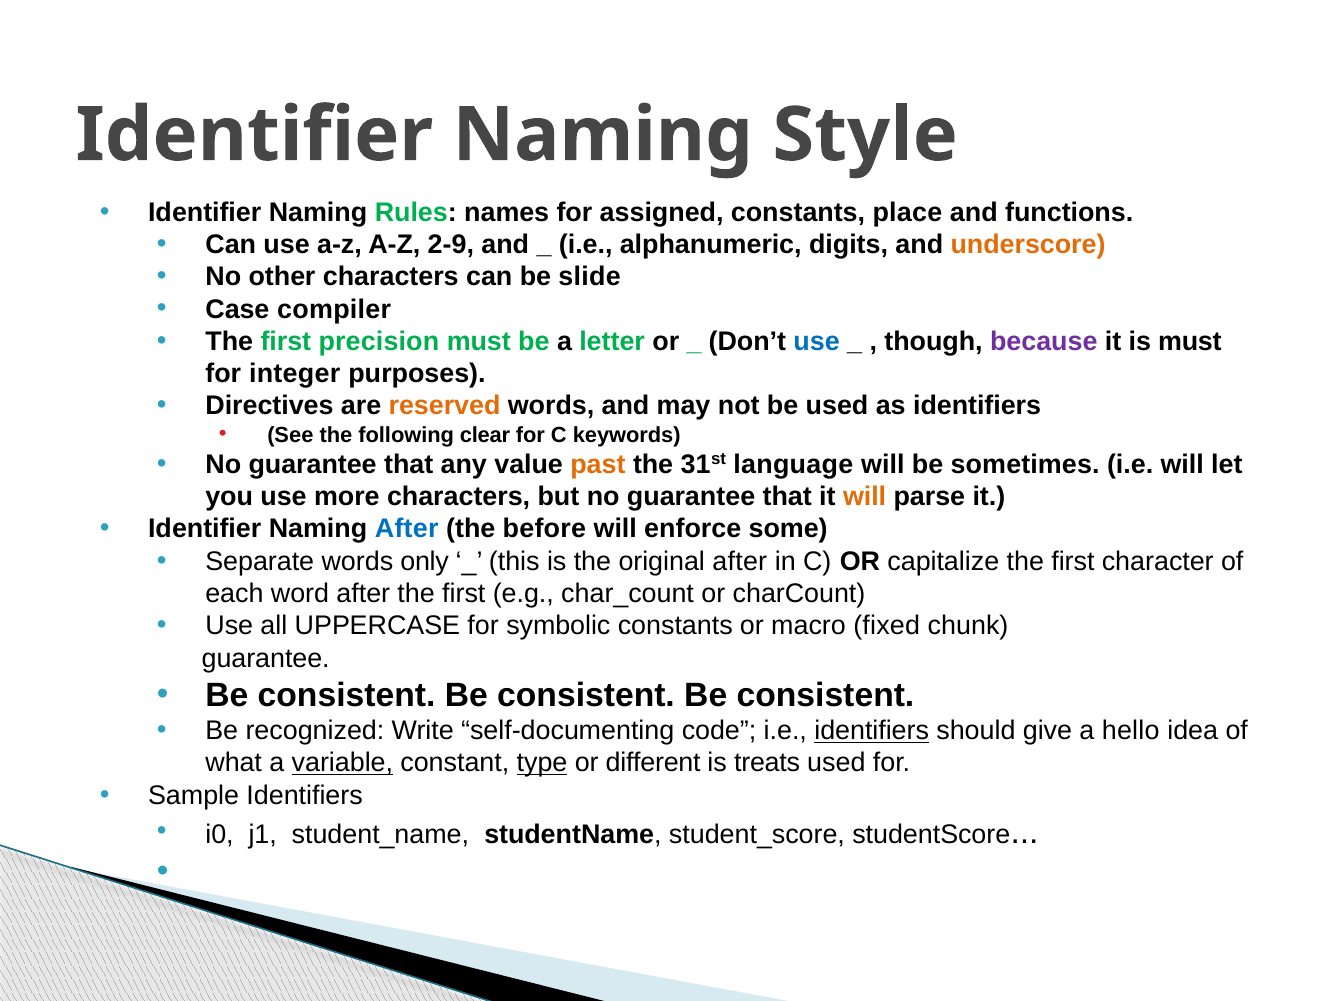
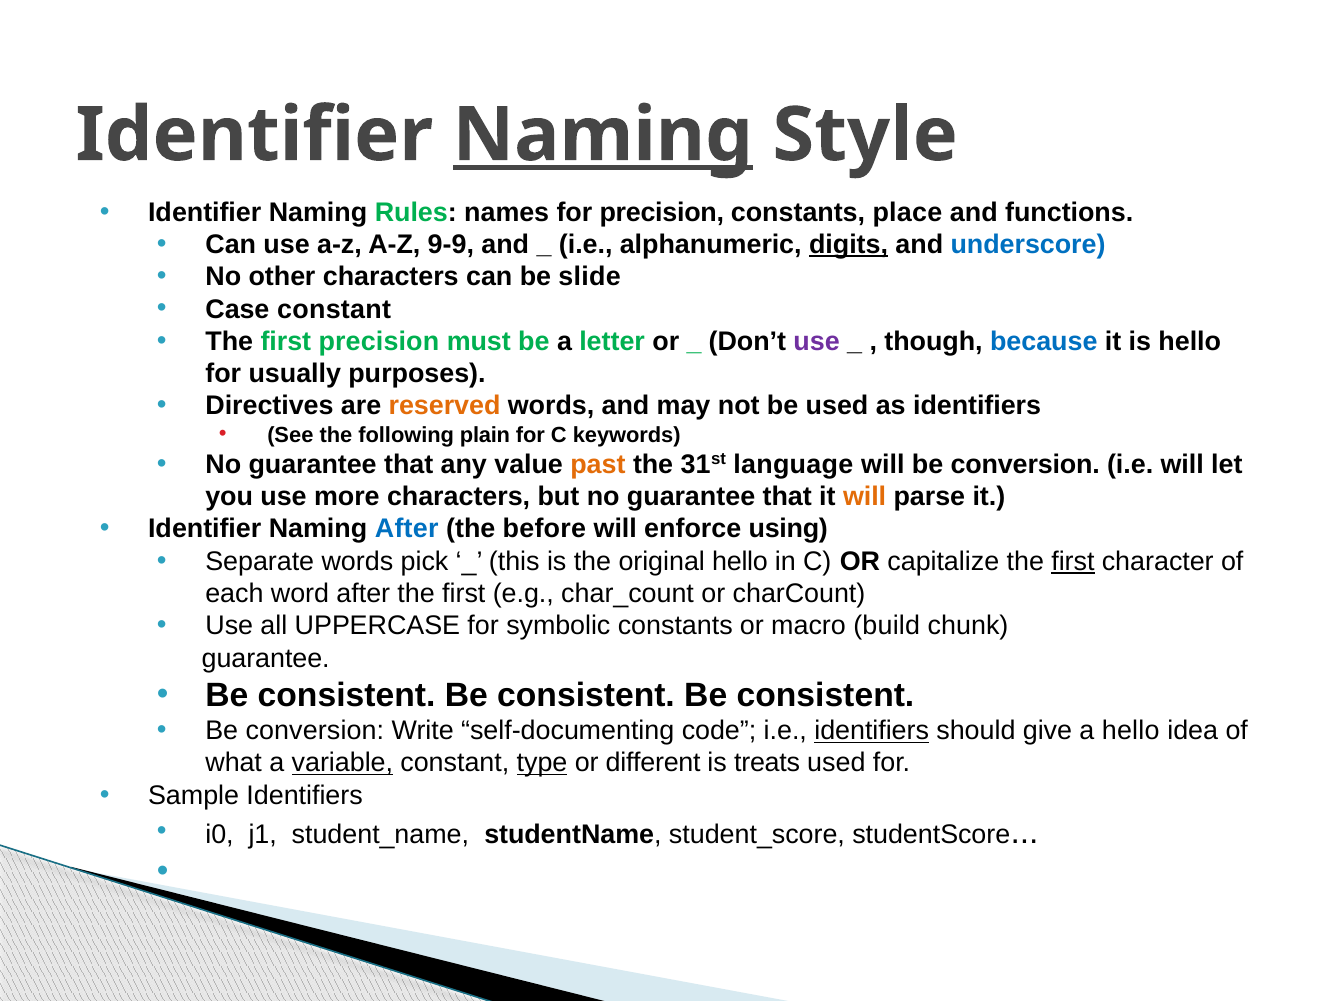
Naming underline: none -> present (603, 135)
for assigned: assigned -> precision (662, 212)
2-9: 2-9 -> 9-9 (451, 245)
digits underline: none -> present (849, 245)
underscore colour: orange -> blue (1028, 245)
Case compiler: compiler -> constant (334, 309)
use colour: blue -> purple (817, 342)
because colour: purple -> blue (1044, 342)
is must: must -> hello (1190, 342)
integer: integer -> usually (295, 374)
clear: clear -> plain (485, 435)
will be sometimes: sometimes -> conversion (1025, 465)
some: some -> using (788, 529)
only: only -> pick (424, 561)
original after: after -> hello (740, 561)
first underline: none -> present (1073, 561)
fixed: fixed -> build (887, 626)
recognized: recognized -> conversion (315, 731)
